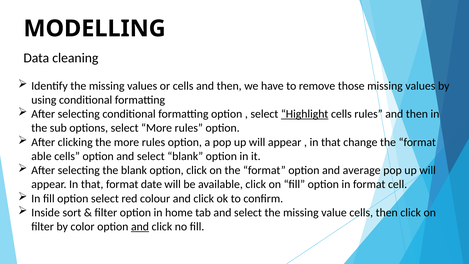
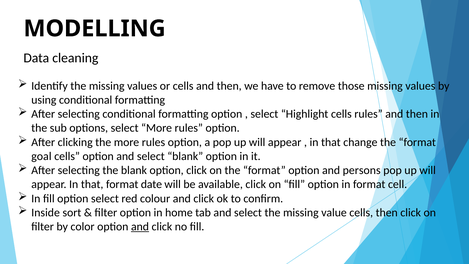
Highlight underline: present -> none (305, 114)
able: able -> goal (41, 156)
average: average -> persons (362, 170)
